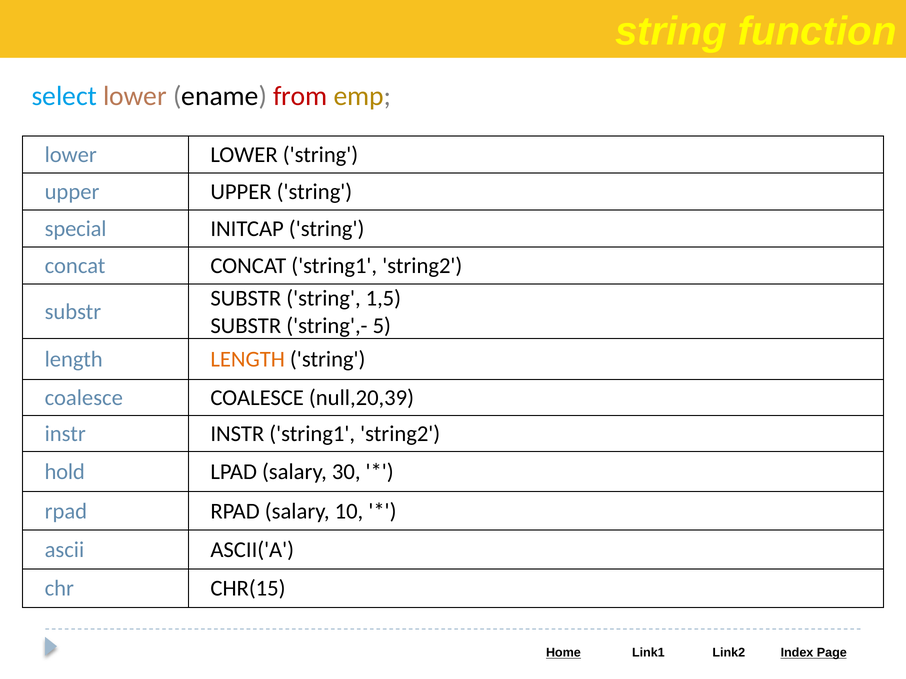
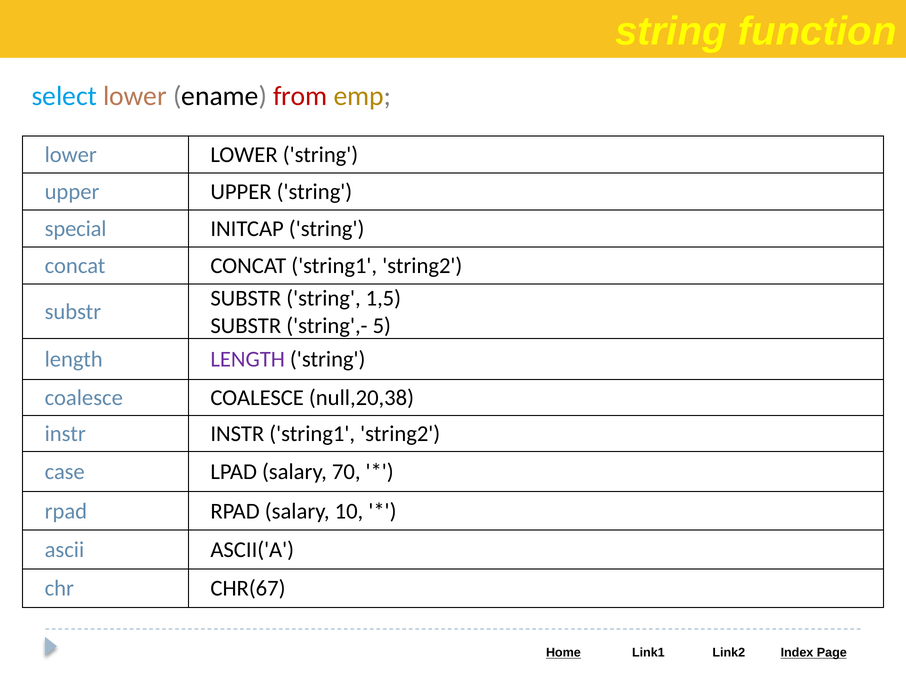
LENGTH colour: orange -> purple (248, 359)
null,20,39: null,20,39 -> null,20,38 (362, 398)
hold: hold -> case (65, 472)
30: 30 -> 70 (346, 472)
CHR(15: CHR(15 -> CHR(67 (248, 589)
